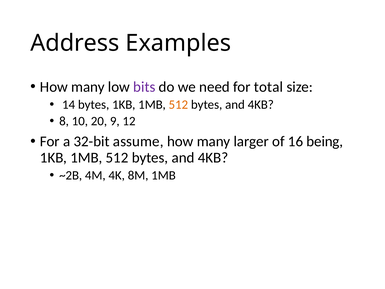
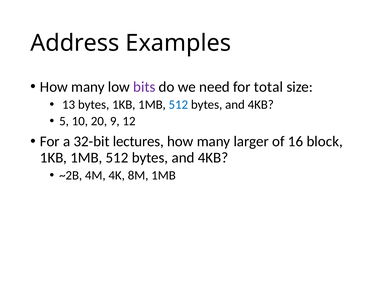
14: 14 -> 13 (69, 104)
512 colour: orange -> blue (178, 104)
8: 8 -> 5 (64, 121)
assume: assume -> lectures (138, 141)
being: being -> block (325, 141)
